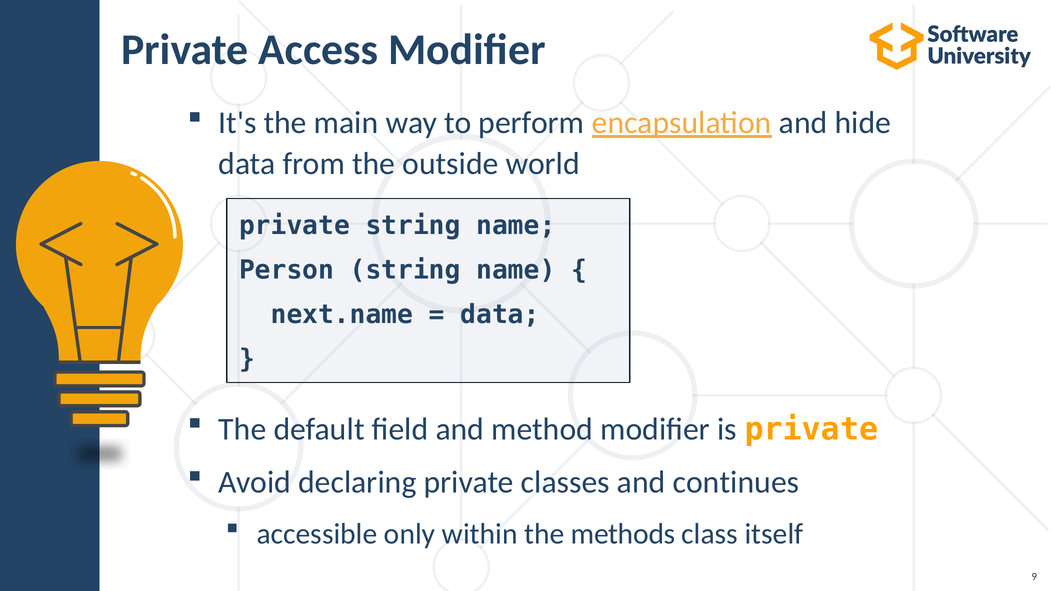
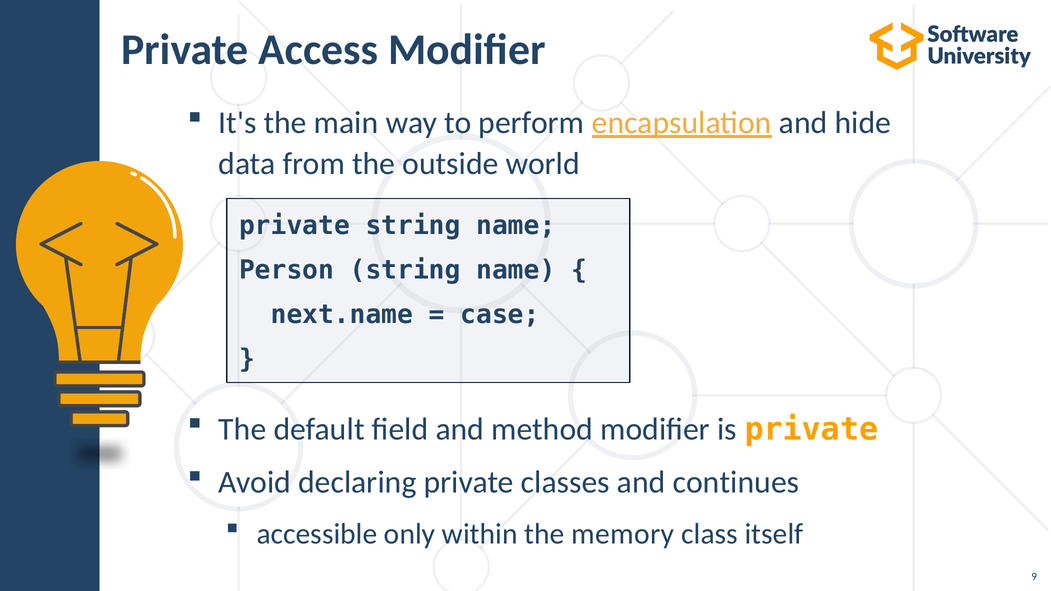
data: data -> case (500, 315)
methods: methods -> memory (623, 534)
